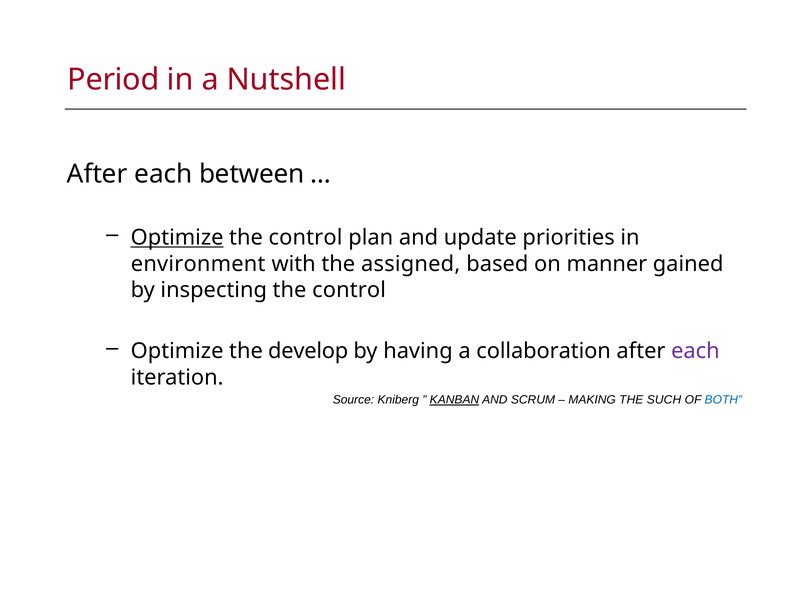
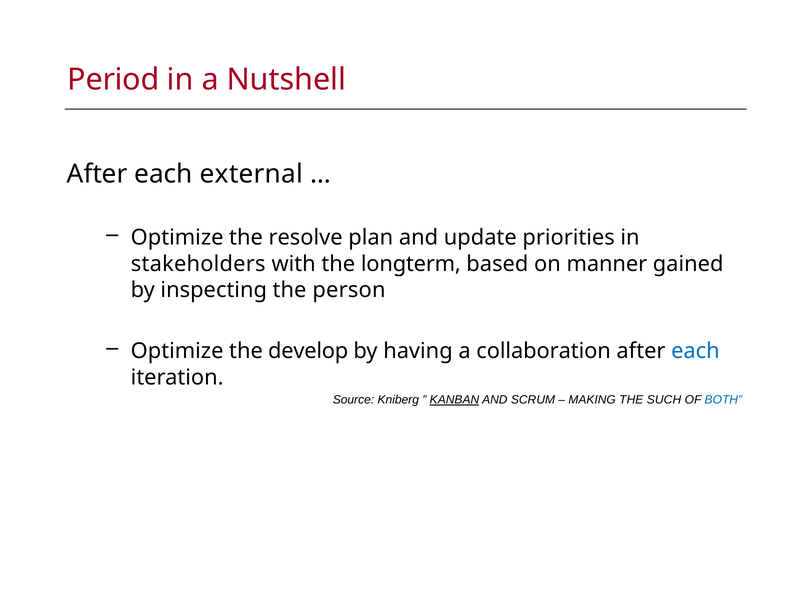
between: between -> external (251, 174)
Optimize underline: present -> none (177, 237)
control: control -> resolve (306, 237)
environment: environment -> stakeholders (198, 264)
assigned: assigned -> longterm (411, 264)
inspecting the control: control -> person (349, 290)
each colour: purple -> blue (695, 351)
